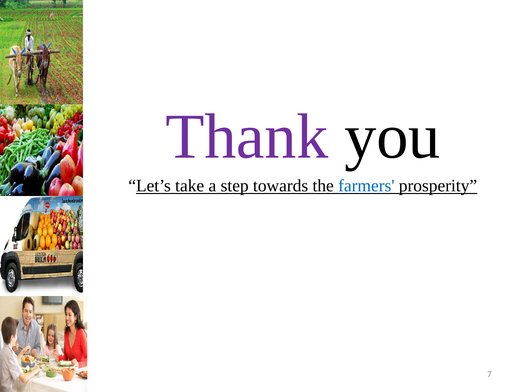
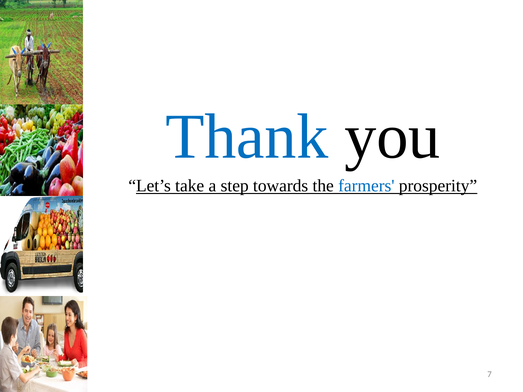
Thank colour: purple -> blue (247, 137)
